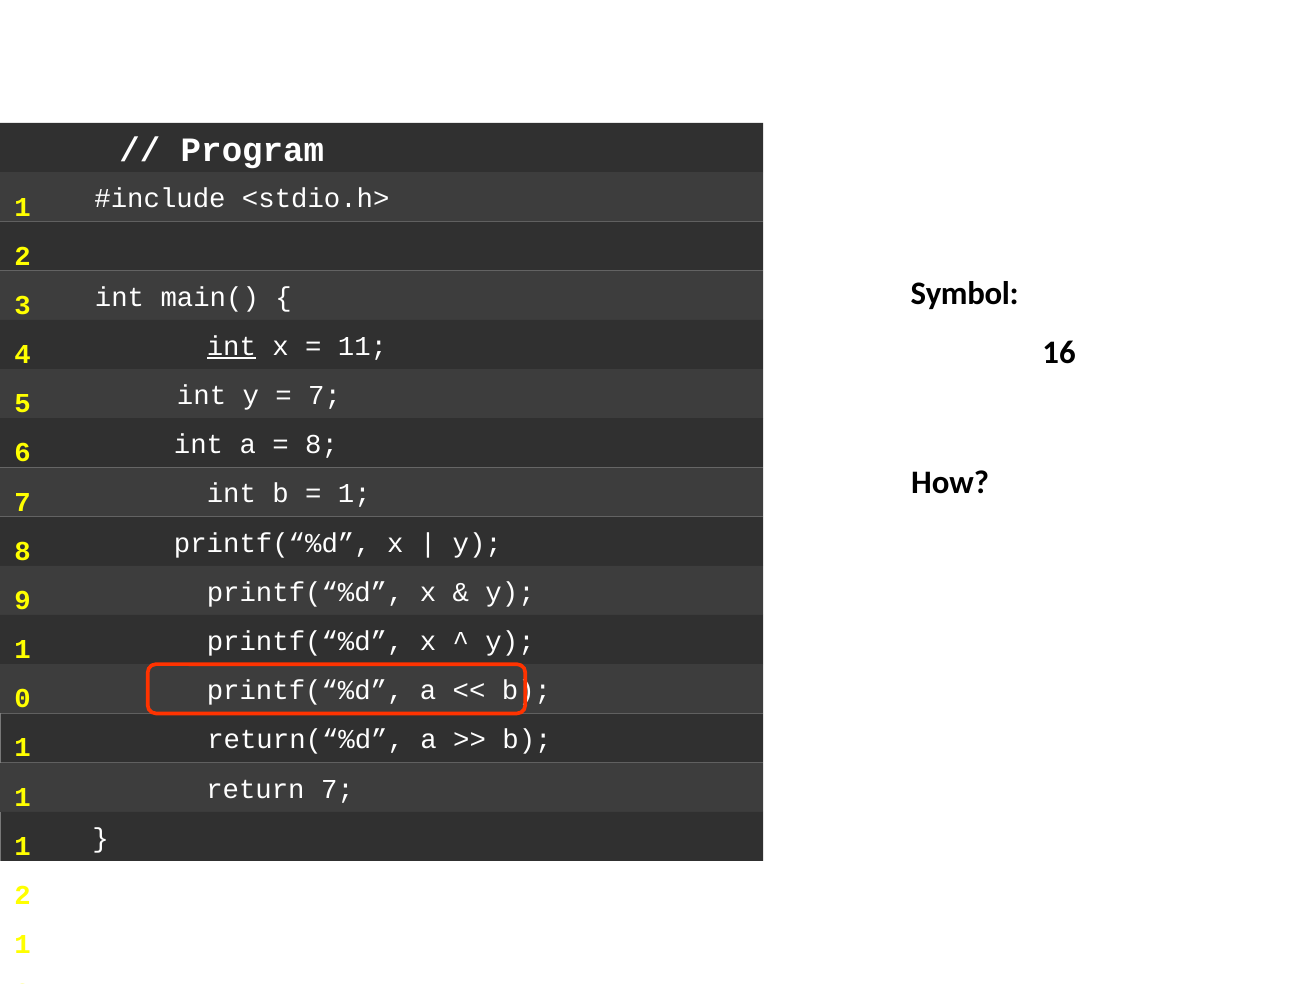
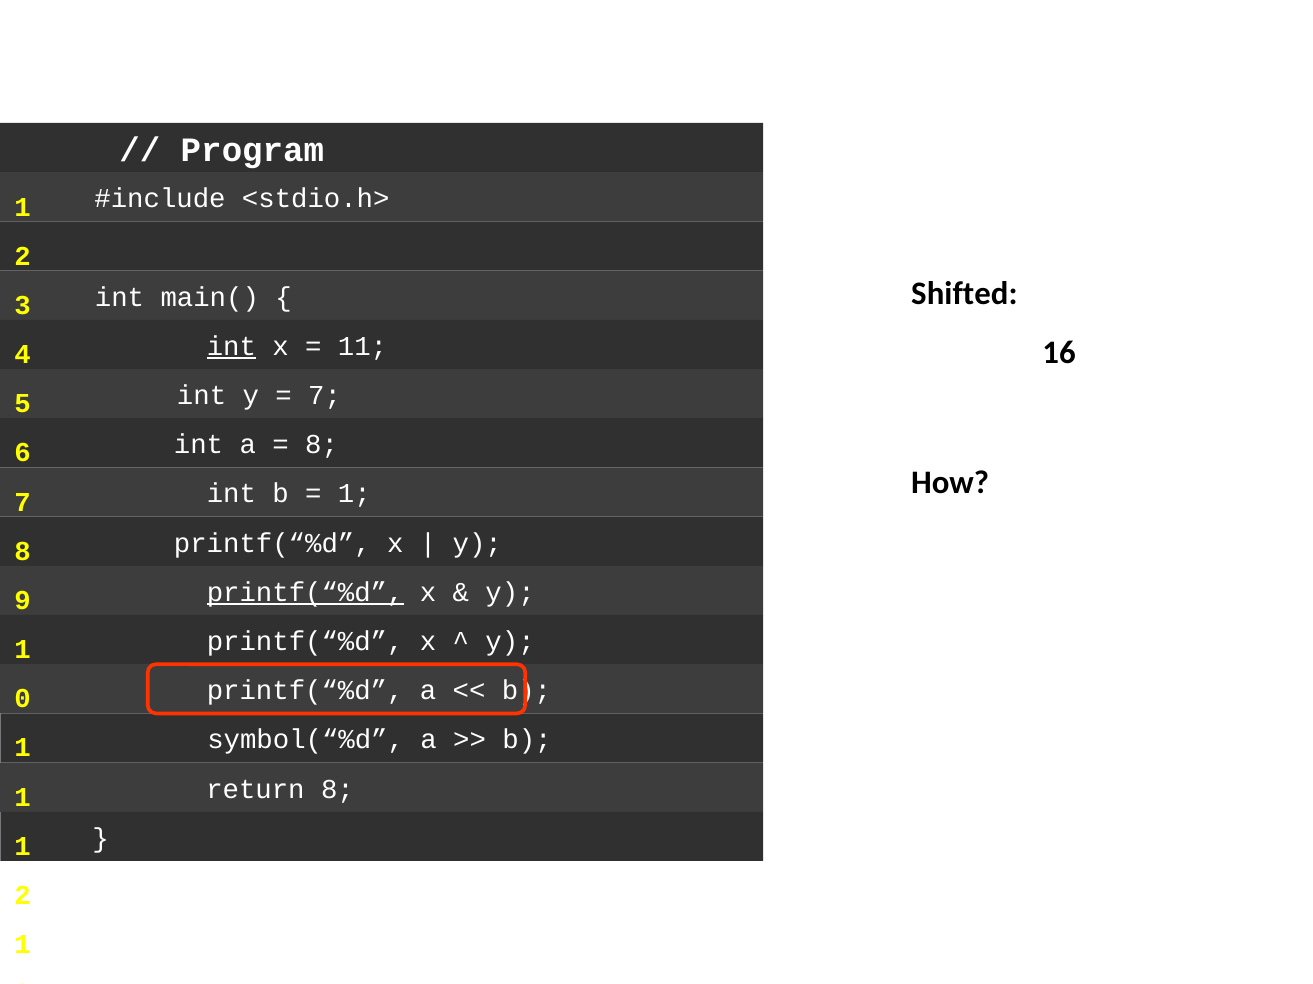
Symbol: Symbol -> Shifted (964, 294)
printf(“%d underline: none -> present (305, 593)
return(“%d: return(“%d -> symbol(“%d (306, 740)
return 7: 7 -> 8 (337, 790)
